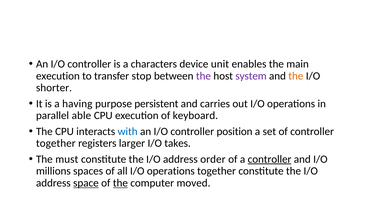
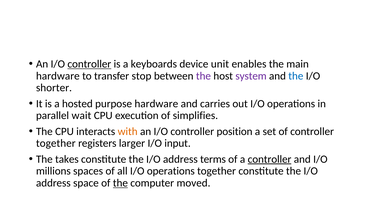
controller underline: none -> present (89, 64)
characters: characters -> keyboards (154, 64)
execution: execution -> hardware (58, 76)
the colour: orange -> blue (296, 76)
having: having -> hosted (77, 104)
purpose persistent: persistent -> hardware (156, 104)
able: able -> wait (81, 116)
keyboard: keyboard -> simplifies (195, 116)
with colour: blue -> orange (128, 132)
takes: takes -> input (178, 143)
must: must -> takes (67, 159)
order: order -> terms (213, 159)
space underline: present -> none (86, 183)
